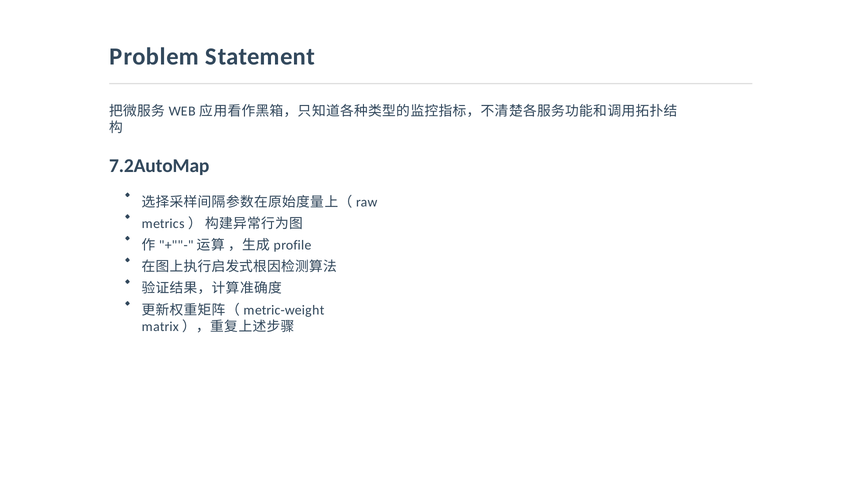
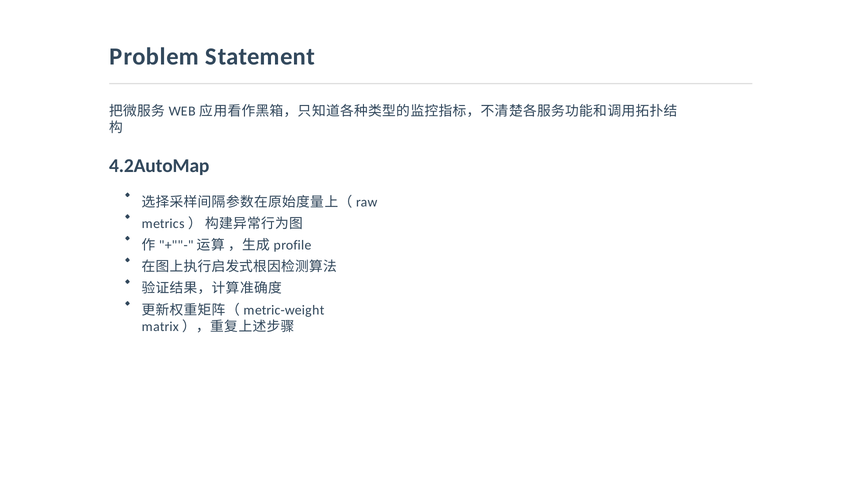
7.2AutoMap: 7.2AutoMap -> 4.2AutoMap (159, 166)
